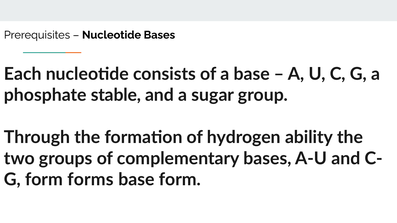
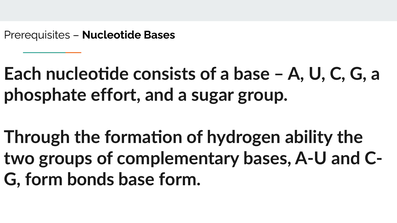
stable: stable -> effort (116, 95)
forms: forms -> bonds (91, 180)
